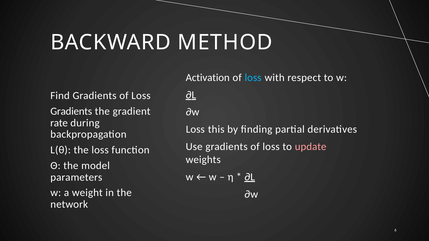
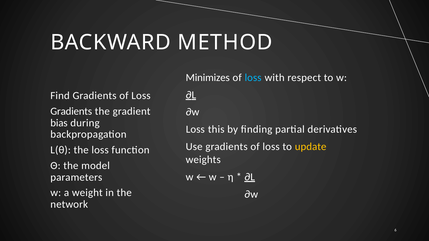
Activation: Activation -> Minimizes (208, 78)
rate: rate -> bias (59, 123)
update colour: pink -> yellow (311, 147)
